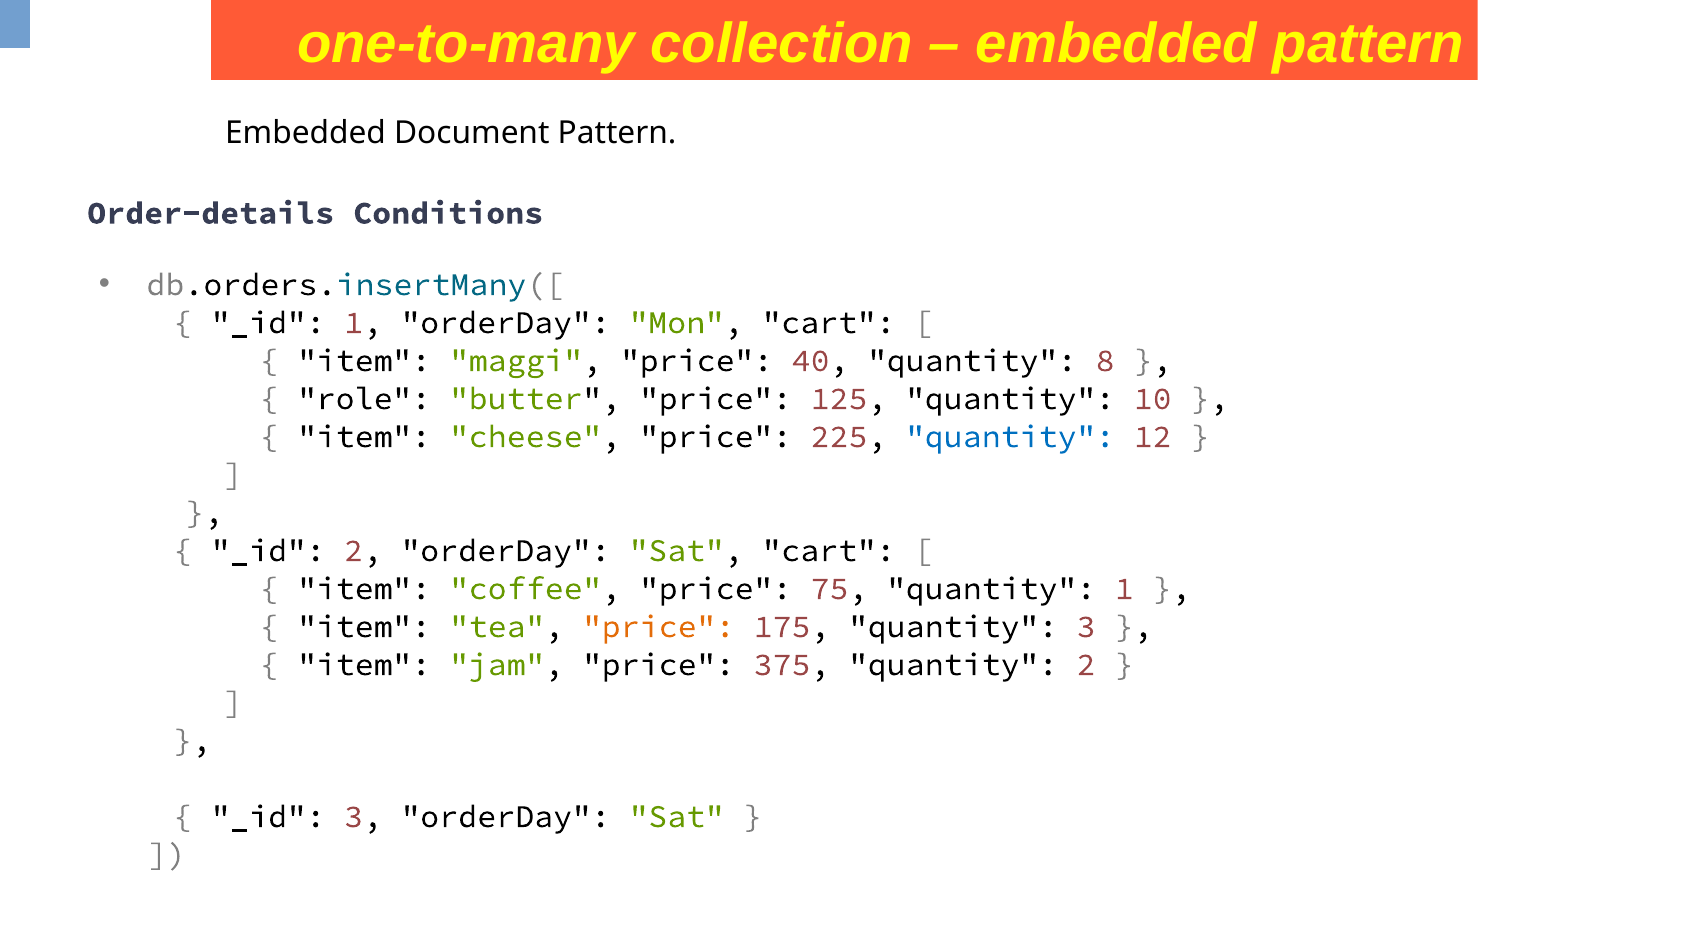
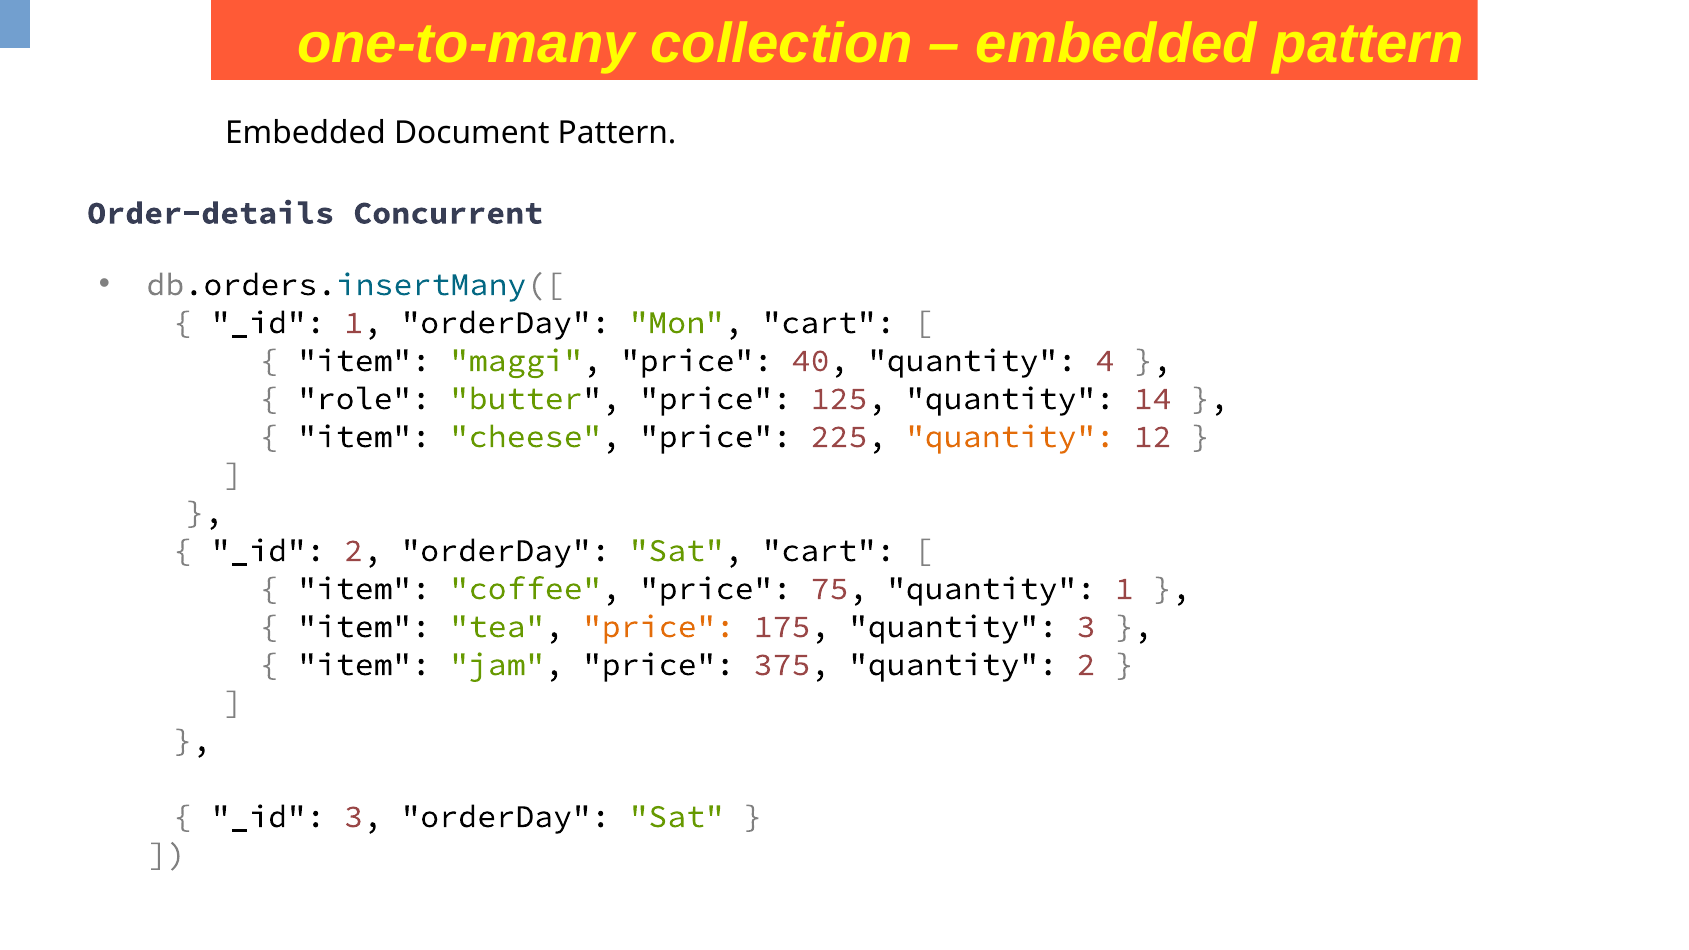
Conditions: Conditions -> Concurrent (448, 213)
8: 8 -> 4 (1105, 361)
10: 10 -> 14 (1153, 399)
quantity colour: blue -> orange (1010, 437)
